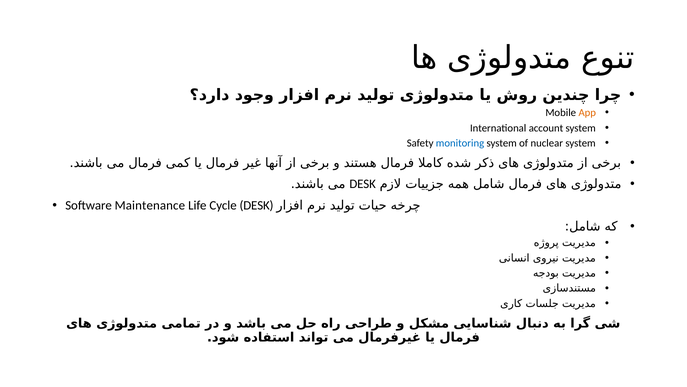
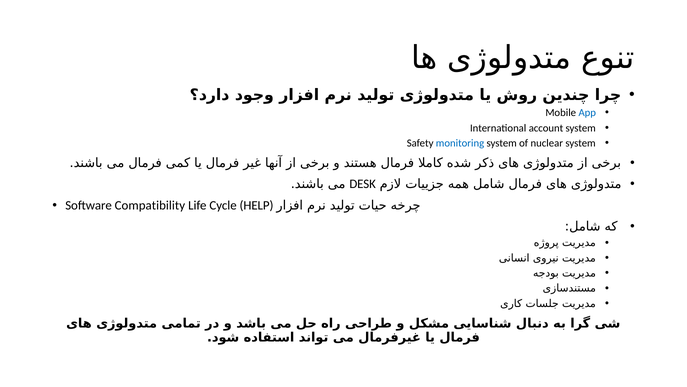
App colour: orange -> blue (587, 113)
Maintenance: Maintenance -> Compatibility (150, 205)
Cycle DESK: DESK -> HELP (257, 205)
